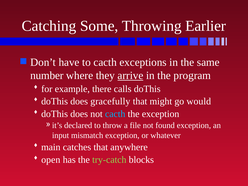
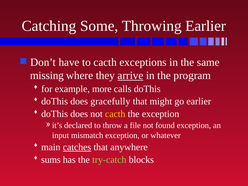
number: number -> missing (47, 76)
there: there -> more (102, 89)
go would: would -> earlier (199, 101)
cacth colour: light blue -> yellow (115, 114)
catches underline: none -> present (77, 147)
open: open -> sums (51, 160)
